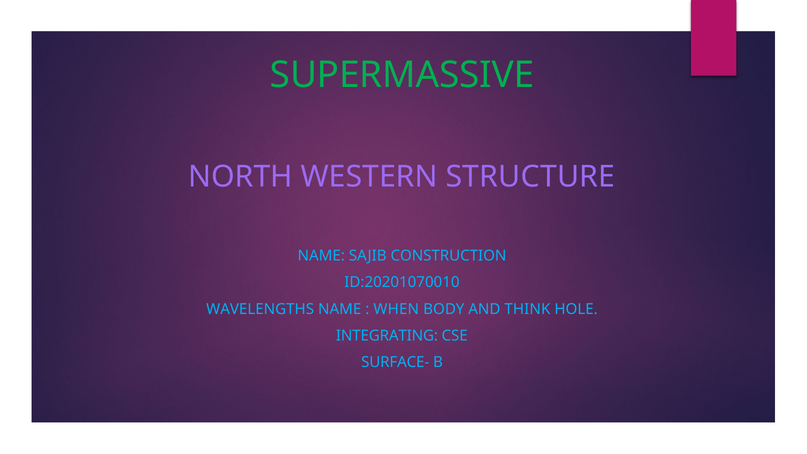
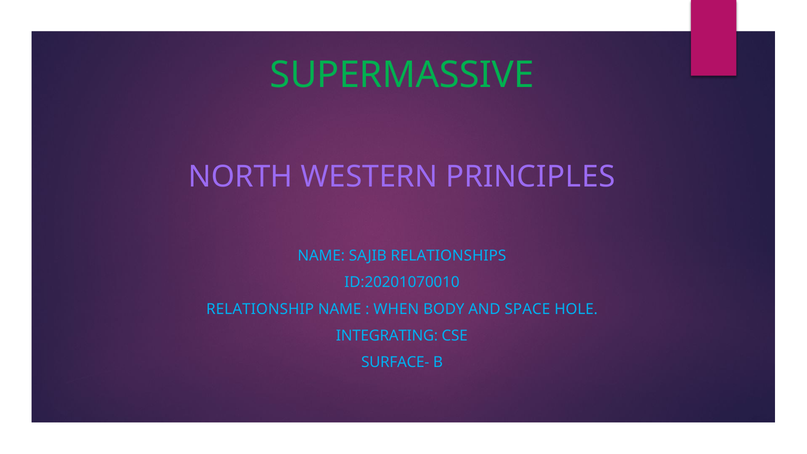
STRUCTURE: STRUCTURE -> PRINCIPLES (530, 177)
CONSTRUCTION: CONSTRUCTION -> RELATIONSHIPS (448, 256)
WAVELENGTHS: WAVELENGTHS -> RELATIONSHIP (260, 309)
THINK: THINK -> SPACE (527, 309)
